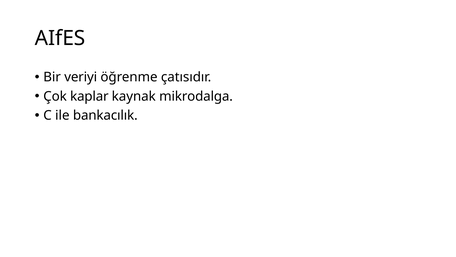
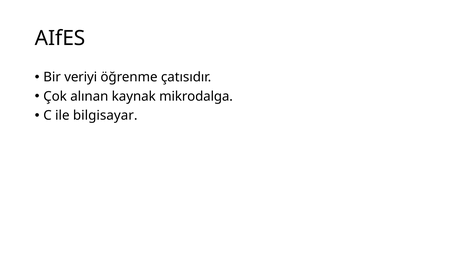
kaplar: kaplar -> alınan (89, 96)
bankacılık: bankacılık -> bilgisayar (105, 115)
